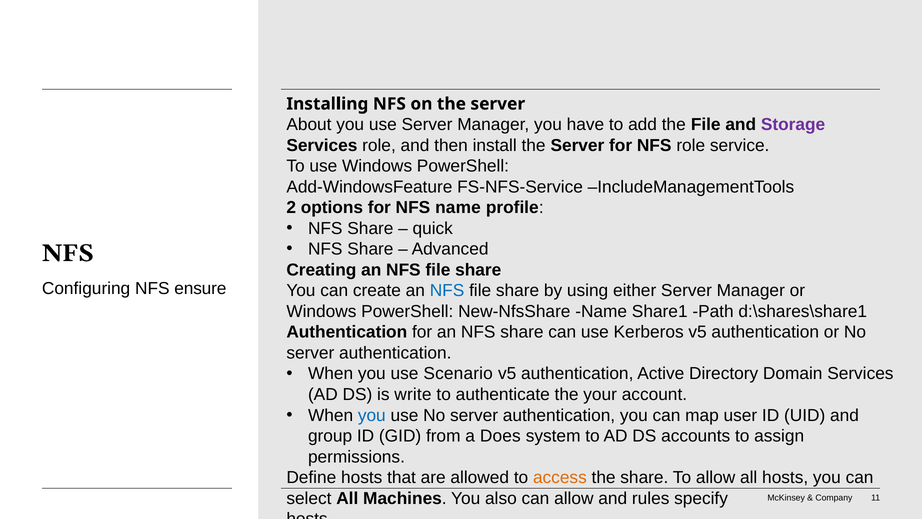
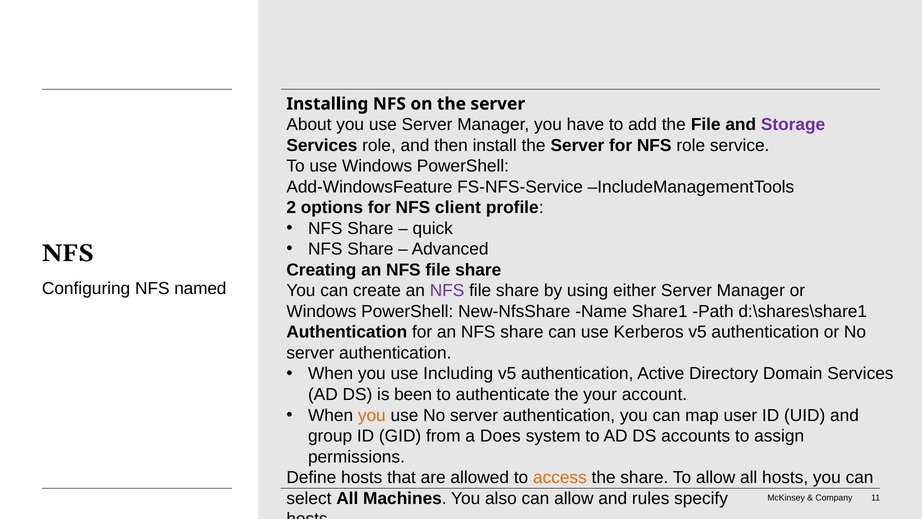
NFS name: name -> client (458, 208)
ensure: ensure -> named (200, 288)
NFS colour: blue -> purple (447, 291)
Scenario: Scenario -> Including (458, 374)
write: write -> been (413, 394)
you colour: blue -> orange (372, 415)
